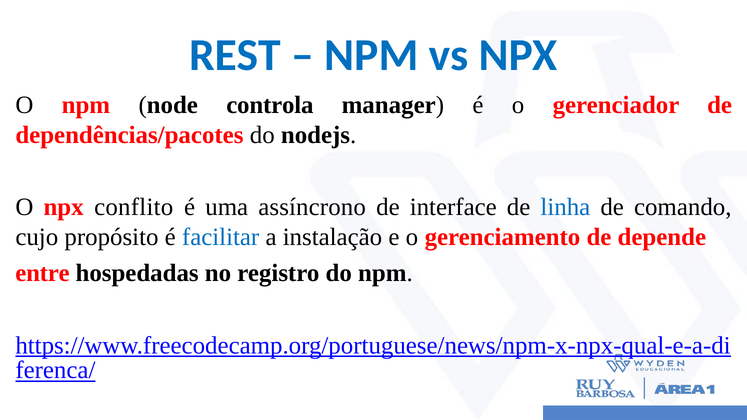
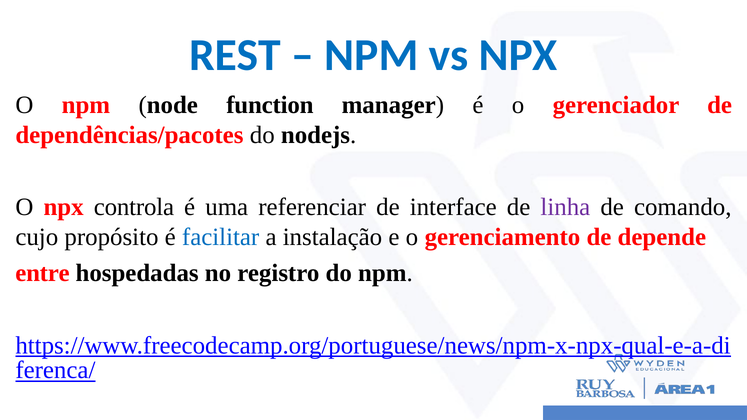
controla: controla -> function (270, 105)
conflito: conflito -> controla (134, 207)
assíncrono: assíncrono -> referenciar (312, 207)
linha colour: blue -> purple (565, 207)
